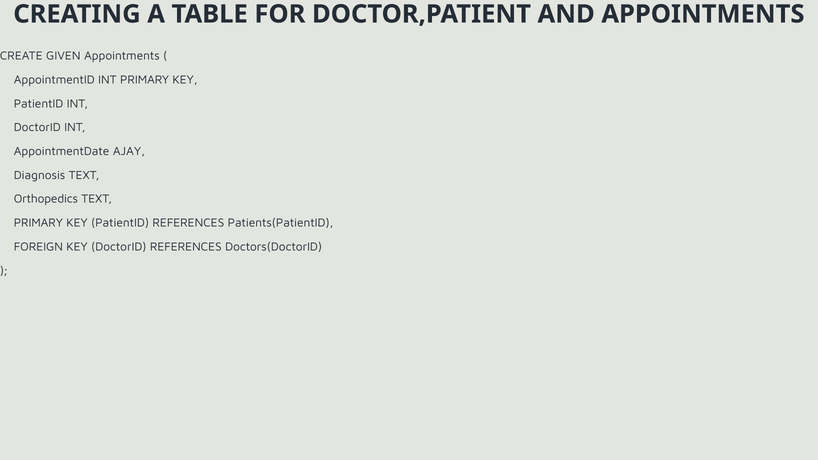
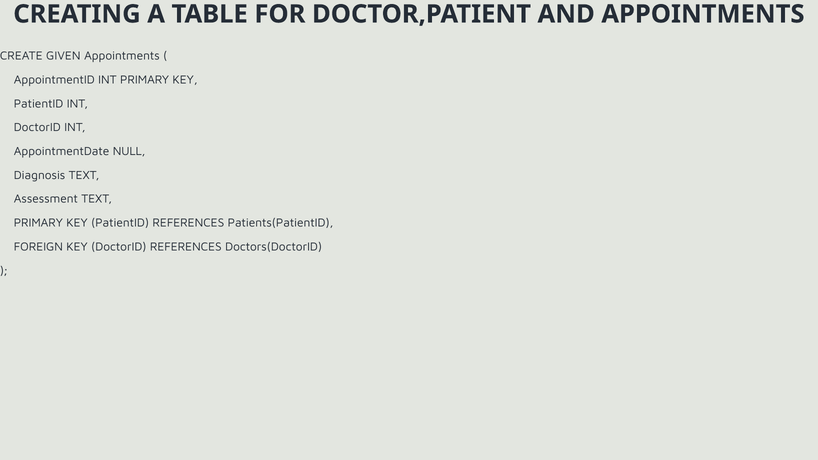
AJAY: AJAY -> NULL (129, 151)
Orthopedics: Orthopedics -> Assessment (46, 199)
